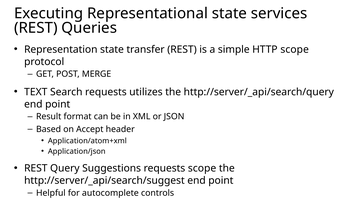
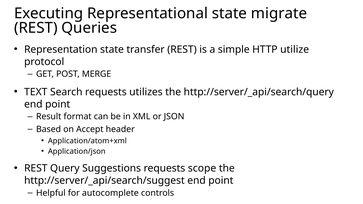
services: services -> migrate (279, 13)
HTTP scope: scope -> utilize (295, 50)
